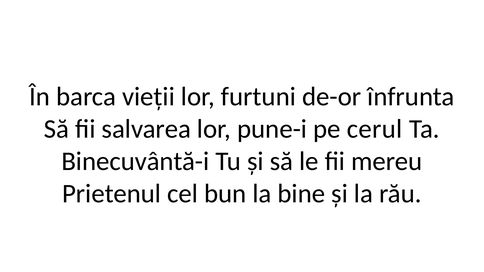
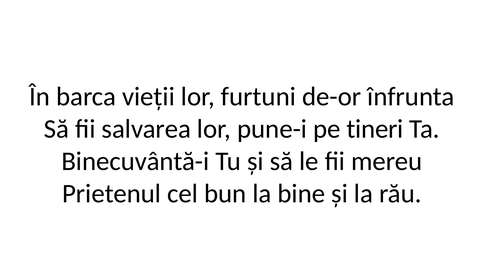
cerul: cerul -> tineri (375, 129)
